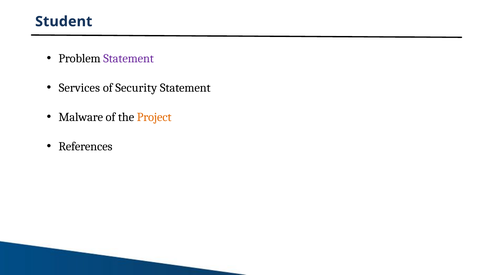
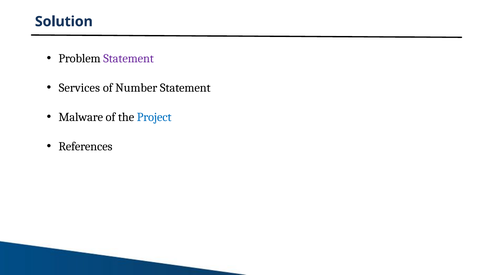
Student: Student -> Solution (64, 22)
Security: Security -> Number (136, 88)
Project colour: orange -> blue (154, 117)
